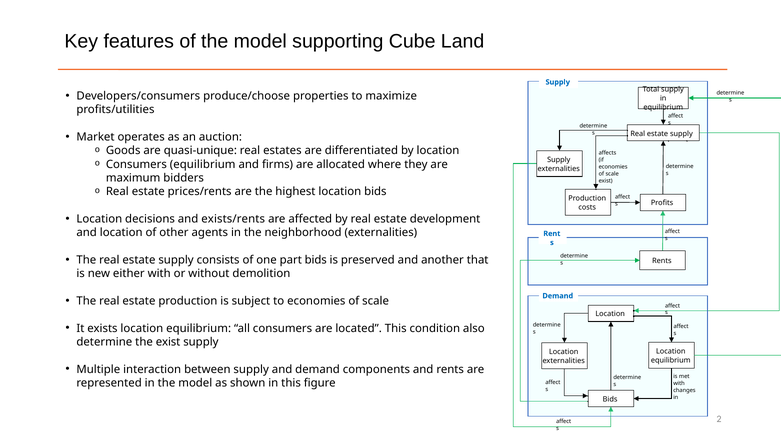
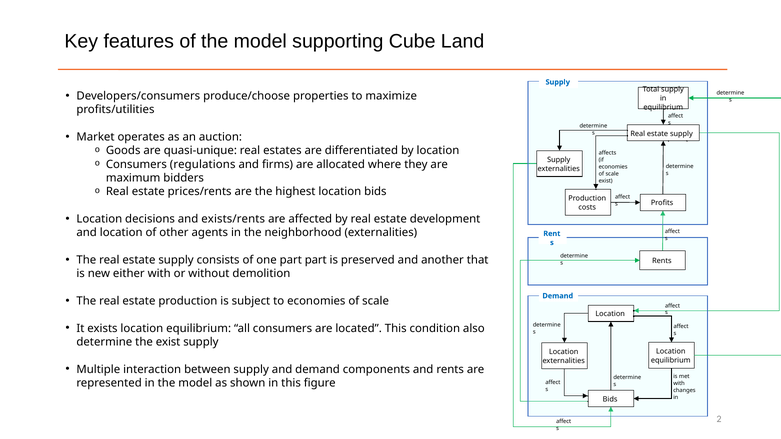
Consumers equilibrium: equilibrium -> regulations (203, 164)
part bids: bids -> part (316, 260)
